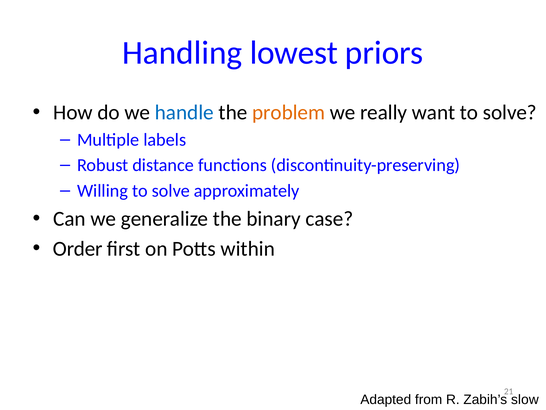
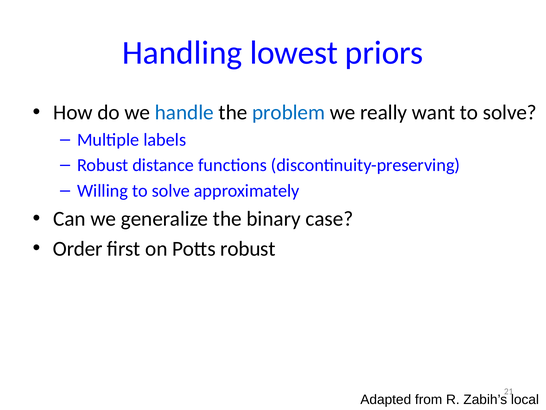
problem colour: orange -> blue (289, 113)
Potts within: within -> robust (248, 248)
slow: slow -> local (525, 399)
